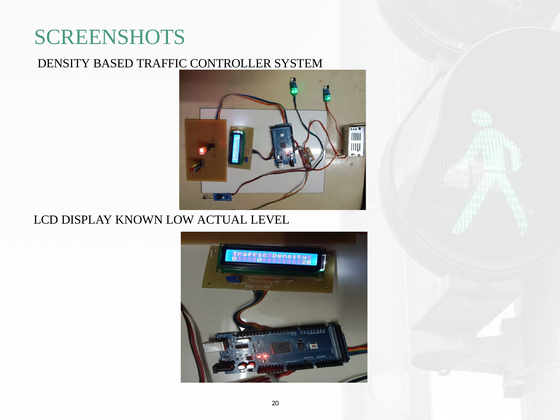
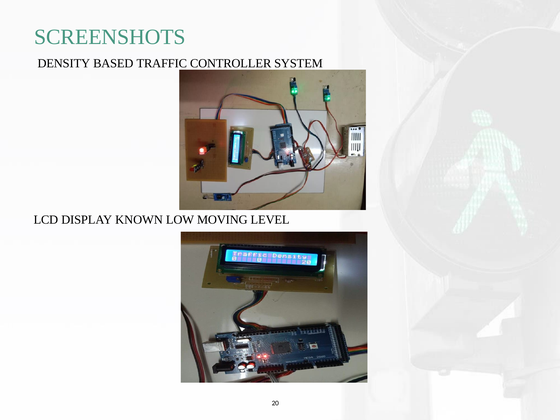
ACTUAL: ACTUAL -> MOVING (222, 220)
